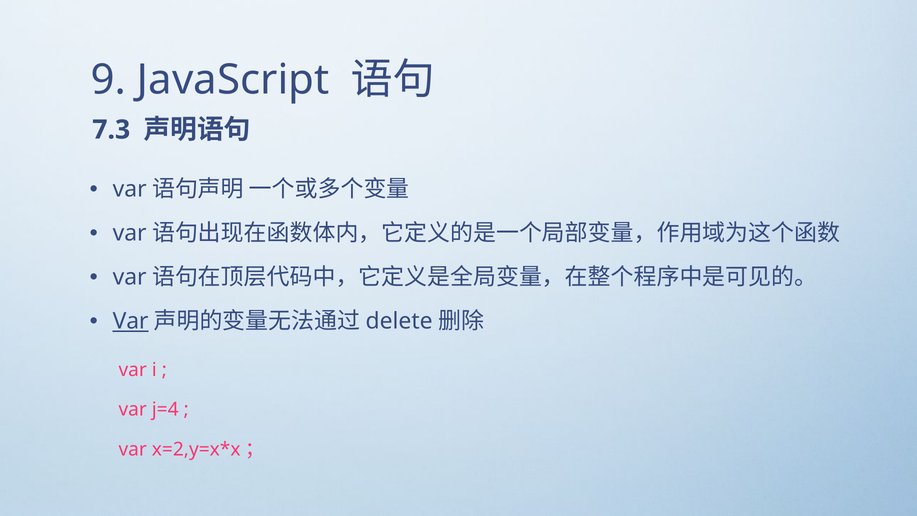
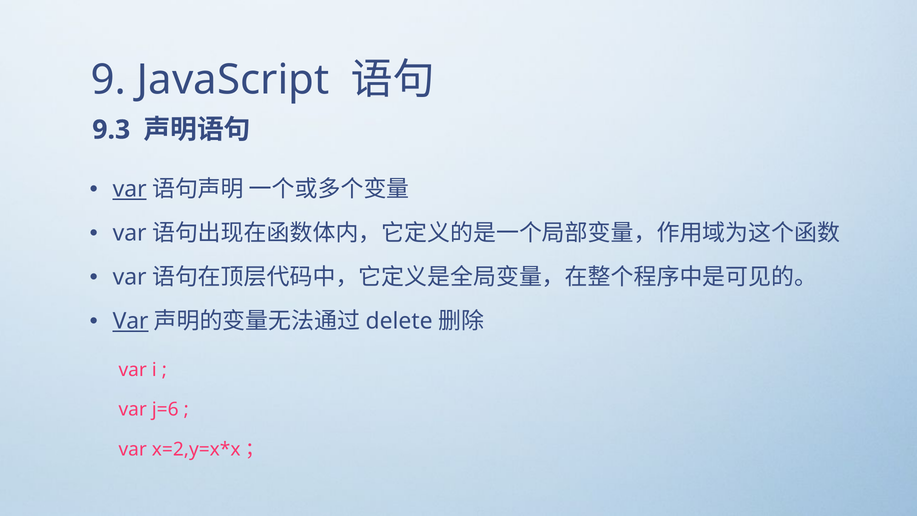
7.3: 7.3 -> 9.3 (111, 130)
var underline: none -> present (130, 189)
j=4: j=4 -> j=6 (165, 410)
